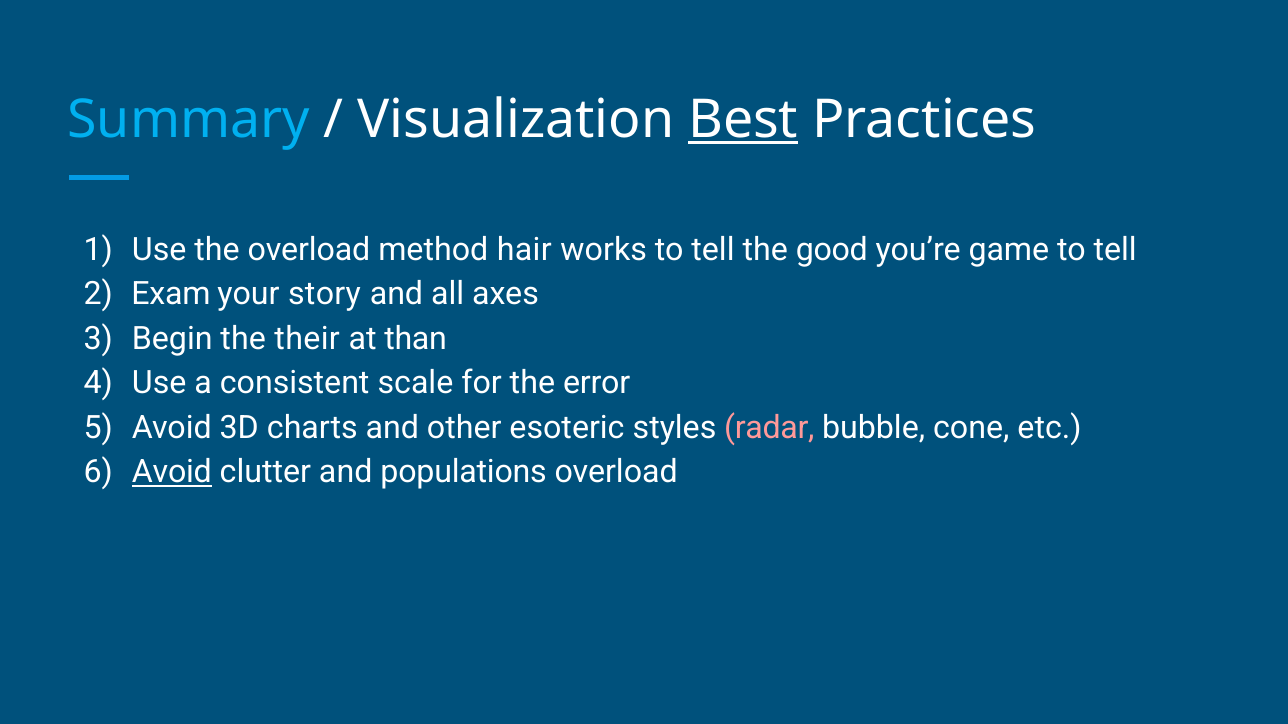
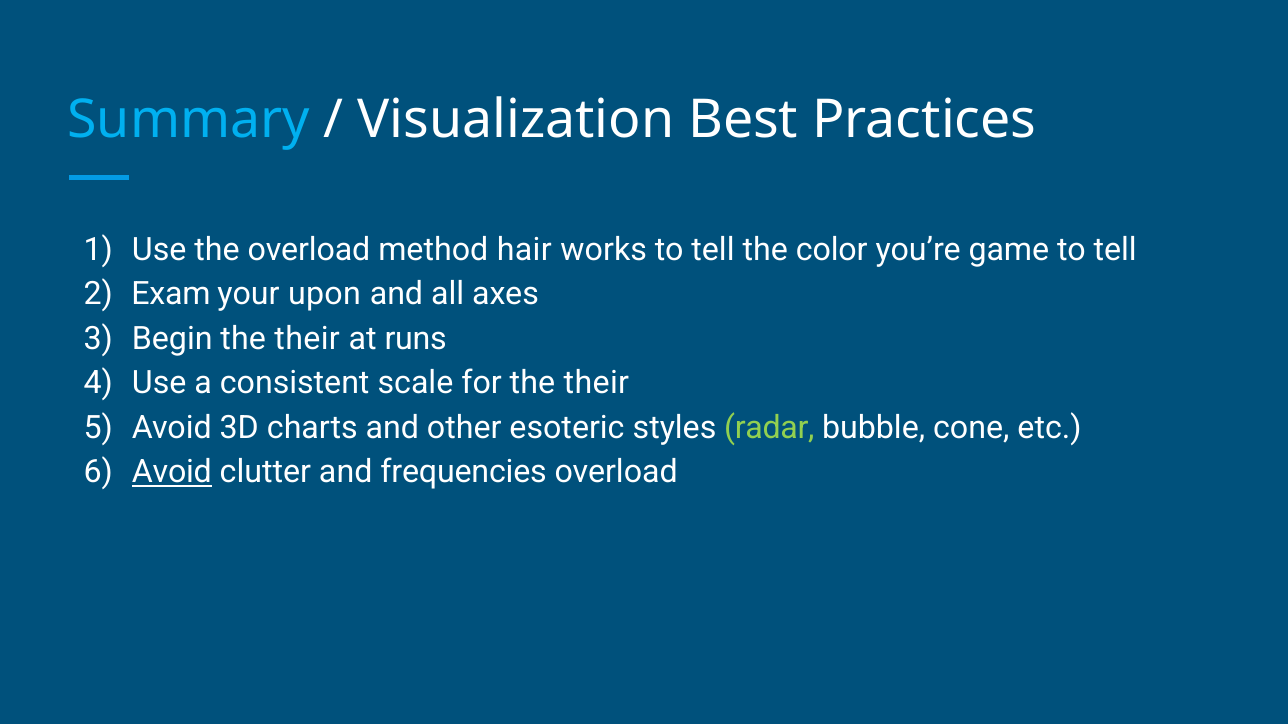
Best underline: present -> none (743, 120)
good: good -> color (832, 250)
story: story -> upon (324, 294)
than: than -> runs (416, 339)
for the error: error -> their (596, 383)
radar colour: pink -> light green (769, 428)
populations: populations -> frequencies (464, 472)
